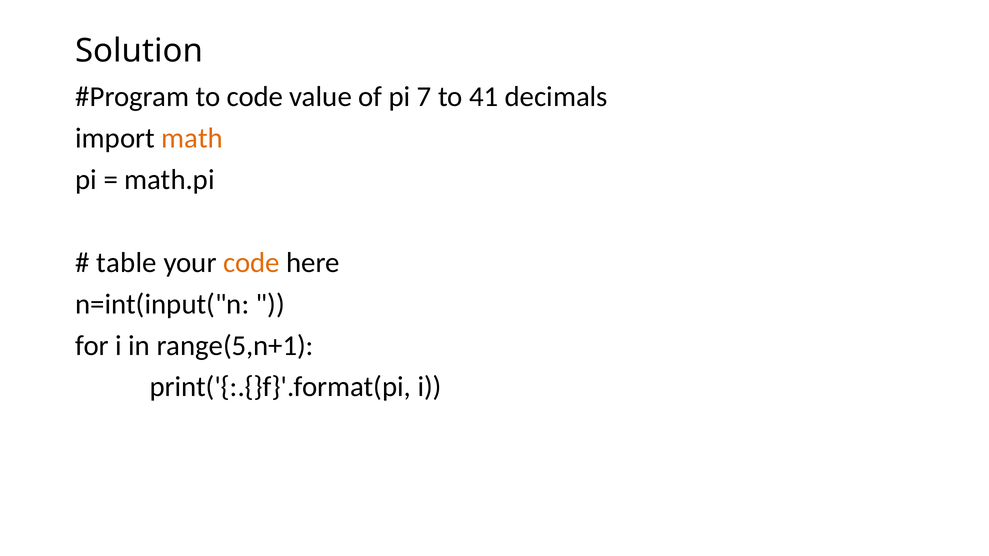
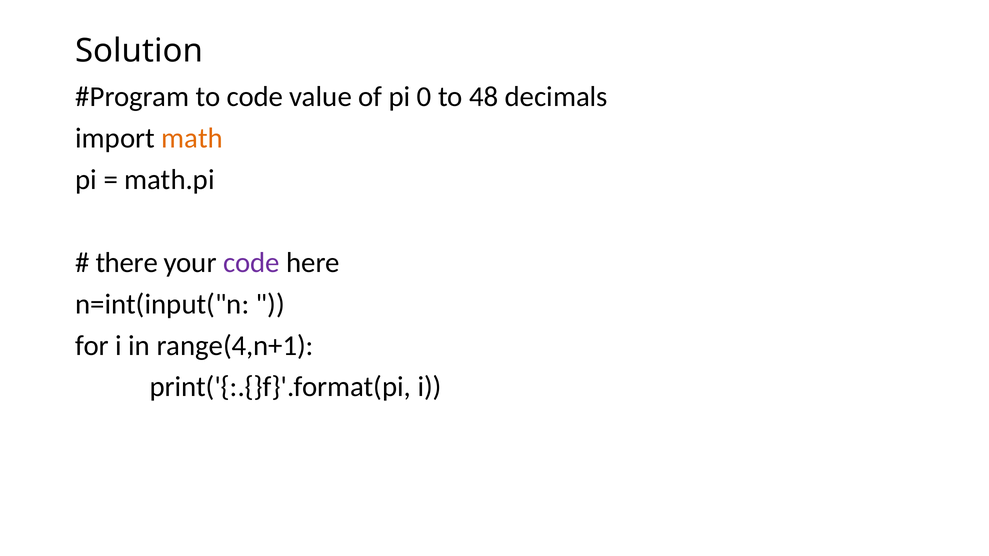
7: 7 -> 0 (424, 97)
41: 41 -> 48 (484, 97)
table: table -> there (127, 263)
code colour: orange -> purple (251, 263)
range(5,n+1: range(5,n+1 -> range(4,n+1 (235, 346)
